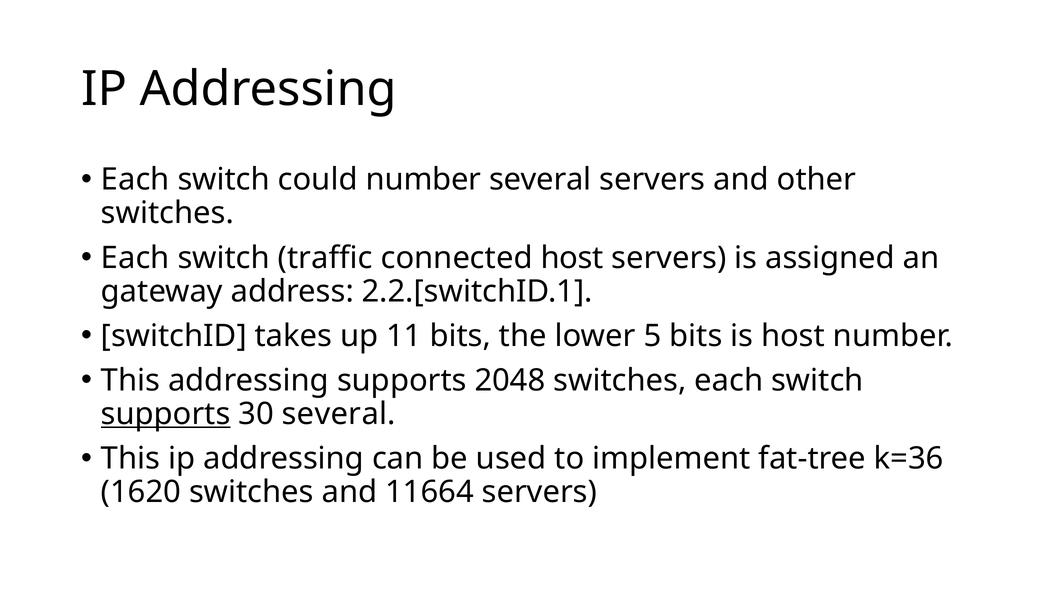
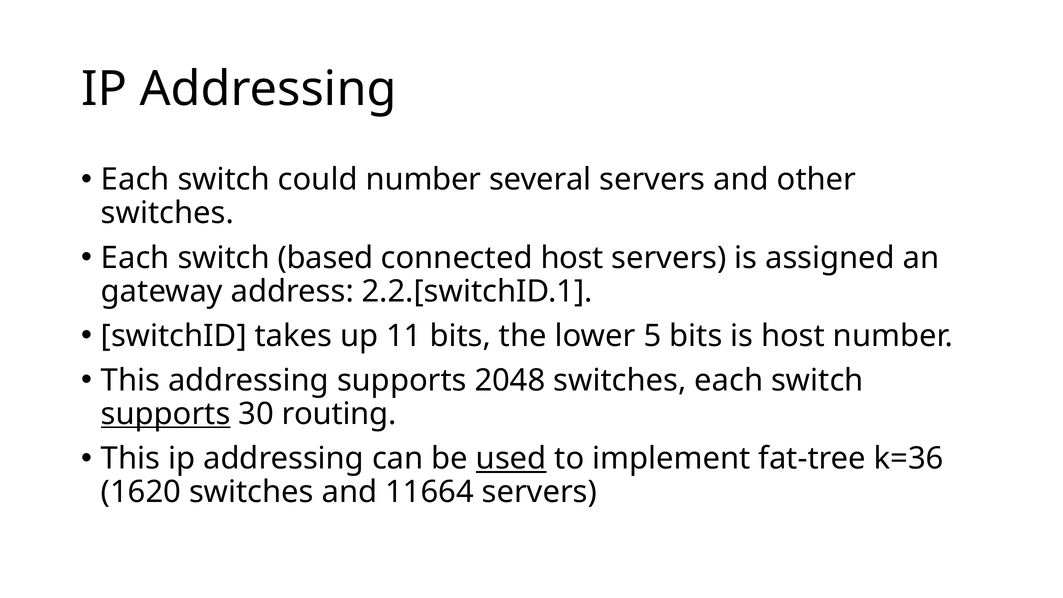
traffic: traffic -> based (325, 258)
30 several: several -> routing (339, 414)
used underline: none -> present (511, 458)
